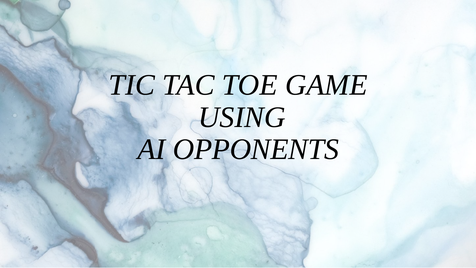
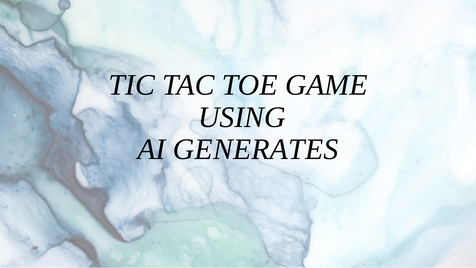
OPPONENTS: OPPONENTS -> GENERATES (256, 149)
